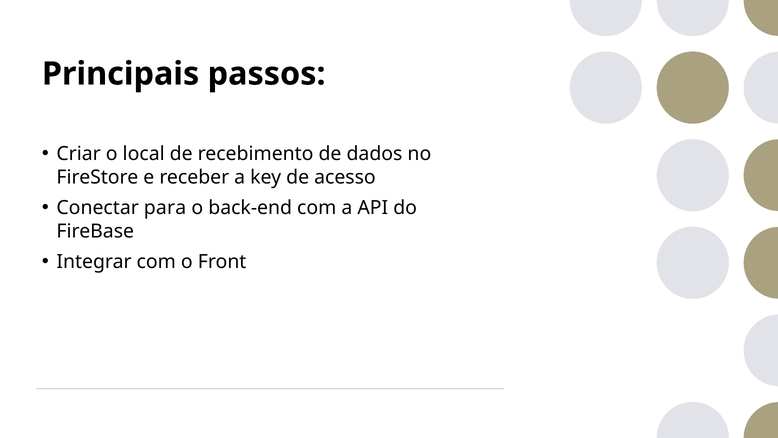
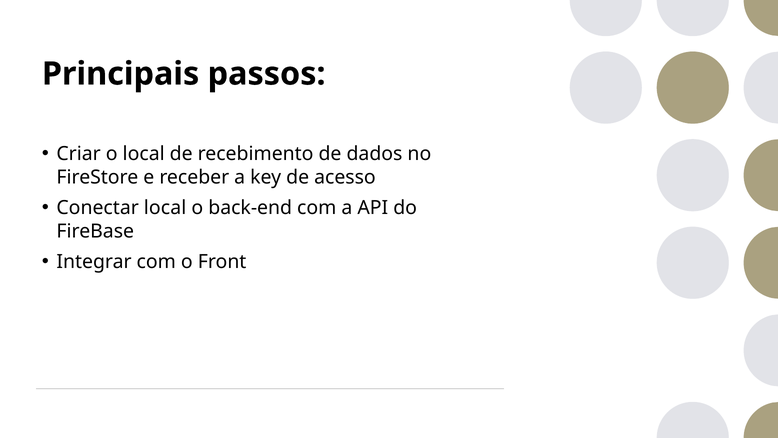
Conectar para: para -> local (165, 208)
